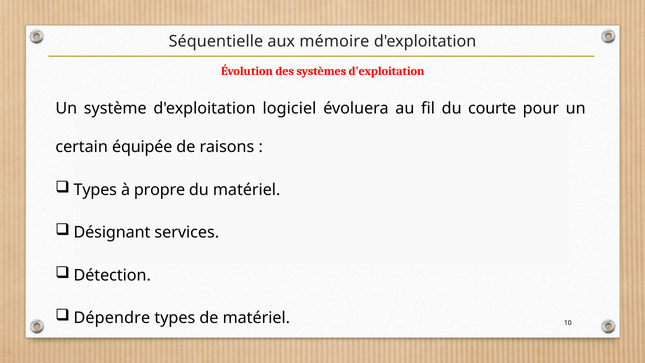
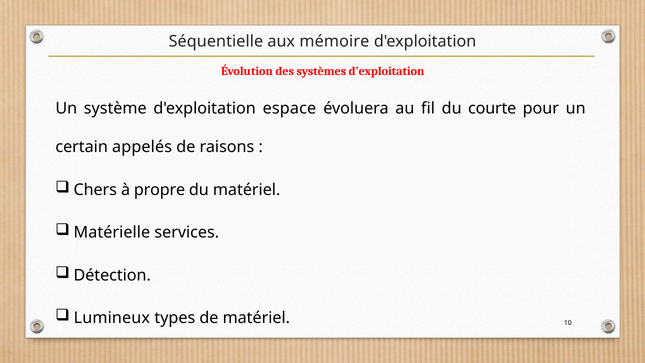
logiciel: logiciel -> espace (289, 108)
équipée: équipée -> appelés (142, 147)
Types: Types -> Chers (95, 190)
Désignant: Désignant -> Matérielle (112, 232)
Dépendre: Dépendre -> Lumineux (112, 318)
